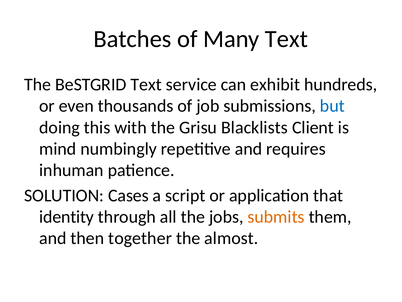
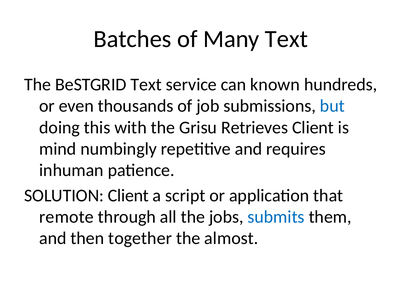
exhibit: exhibit -> known (275, 84)
Blacklists: Blacklists -> Retrieves (255, 127)
SOLUTION Cases: Cases -> Client (128, 195)
identity: identity -> remote (66, 217)
submits colour: orange -> blue (276, 217)
